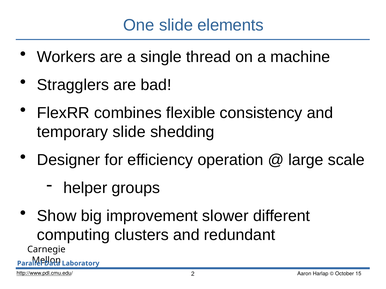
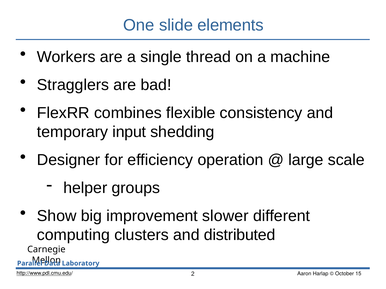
temporary slide: slide -> input (129, 132)
redundant: redundant -> distributed (240, 235)
